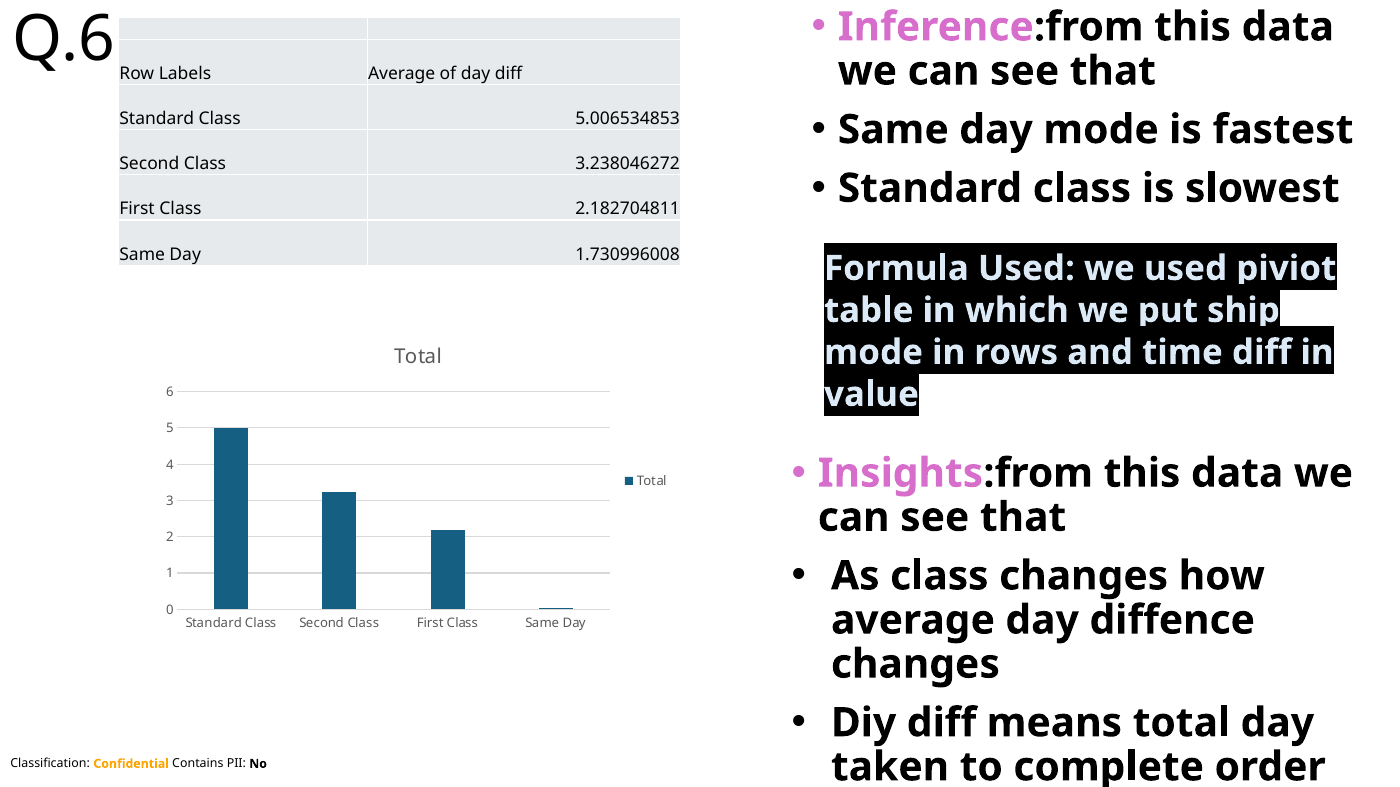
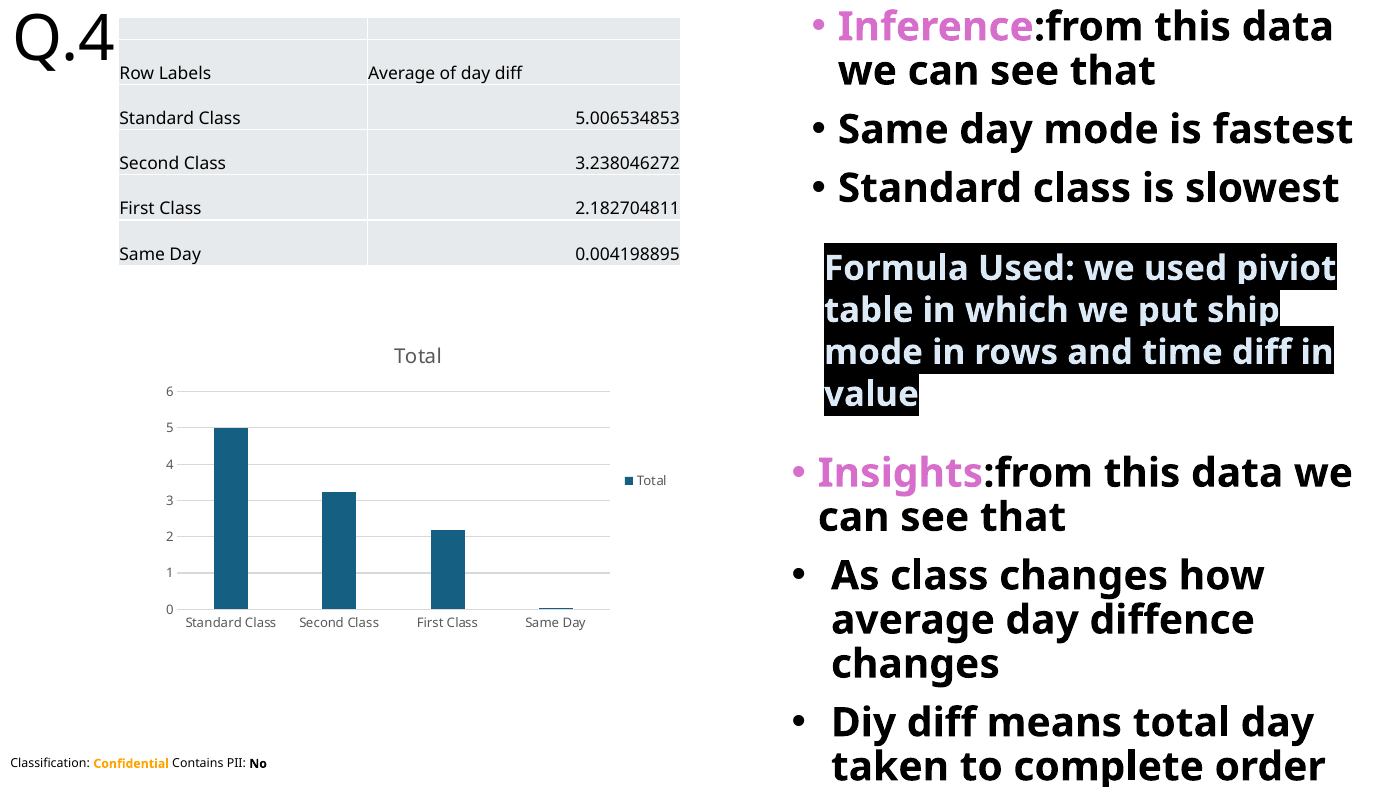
Q.6: Q.6 -> Q.4 (64, 40)
1.730996008: 1.730996008 -> 0.004198895 (628, 254)
